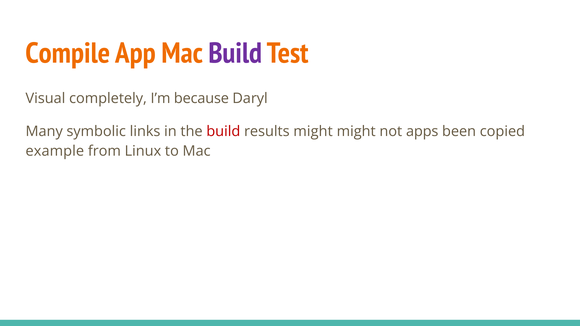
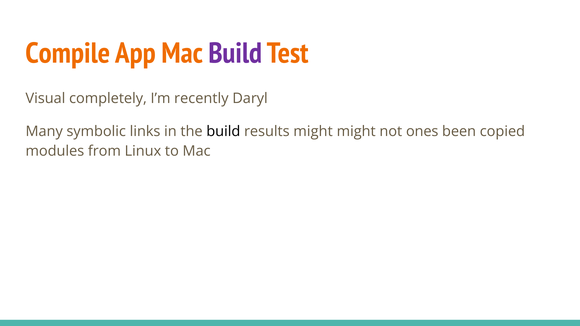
because: because -> recently (201, 98)
build colour: red -> black (223, 131)
apps: apps -> ones (422, 131)
example: example -> modules (55, 151)
